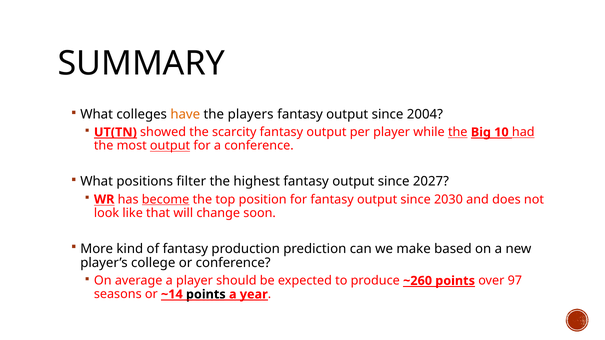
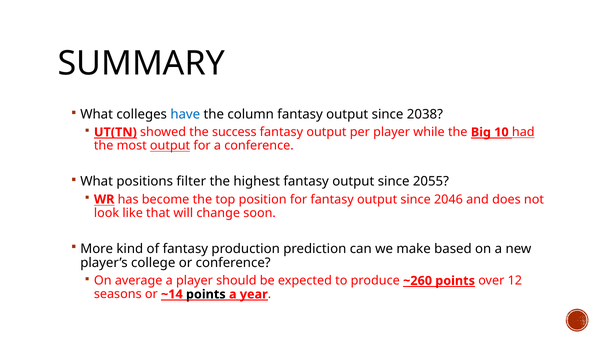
have colour: orange -> blue (185, 115)
players: players -> column (251, 115)
2004: 2004 -> 2038 (425, 115)
scarcity: scarcity -> success (234, 132)
the underline: present -> none (458, 132)
2027: 2027 -> 2055 (431, 182)
become underline: present -> none (166, 200)
2030: 2030 -> 2046 (448, 200)
97: 97 -> 12 (515, 281)
